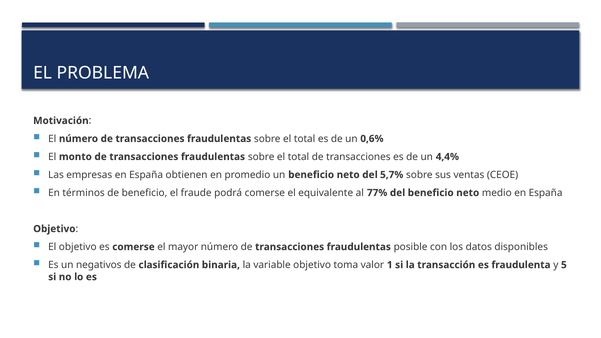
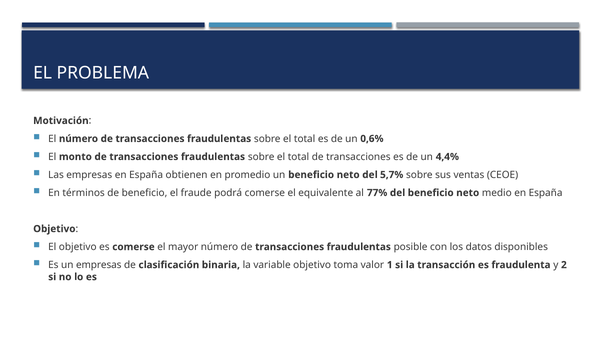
un negativos: negativos -> empresas (99, 265)
5: 5 -> 2 (564, 265)
